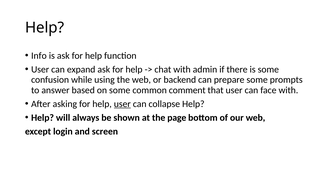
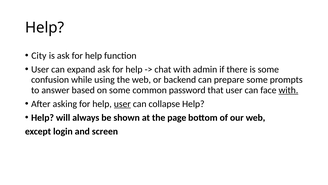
Info: Info -> City (39, 55)
comment: comment -> password (187, 90)
with underline: none -> present (288, 90)
